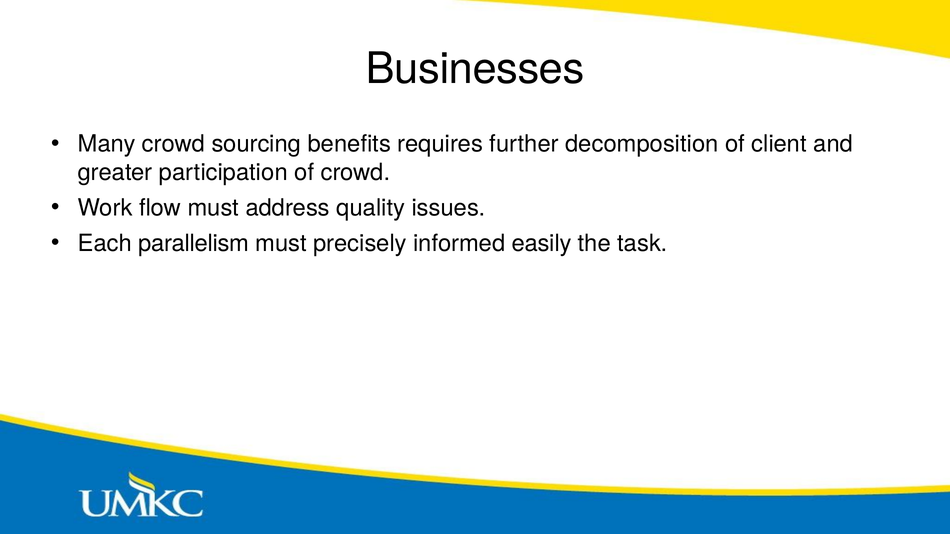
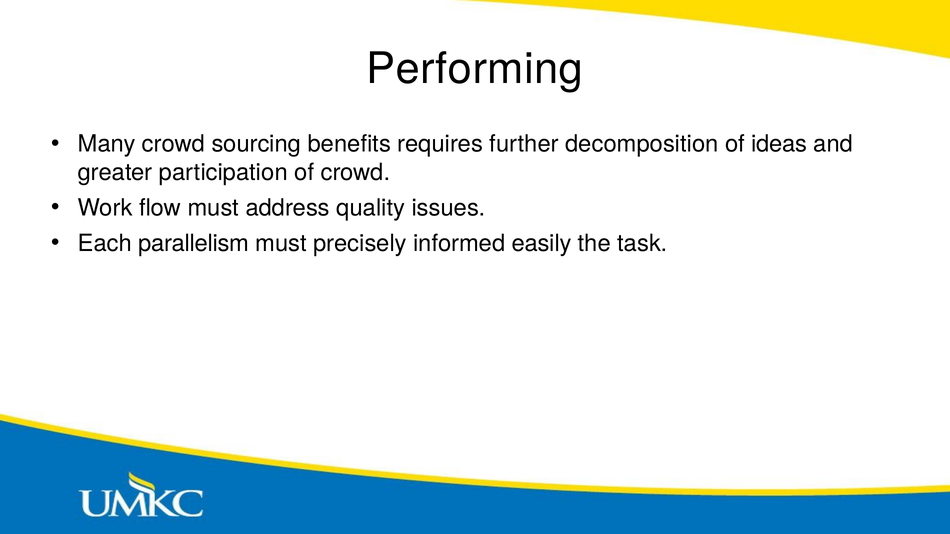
Businesses: Businesses -> Performing (475, 69)
client: client -> ideas (779, 144)
